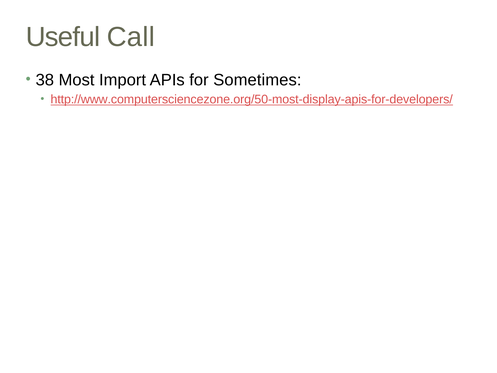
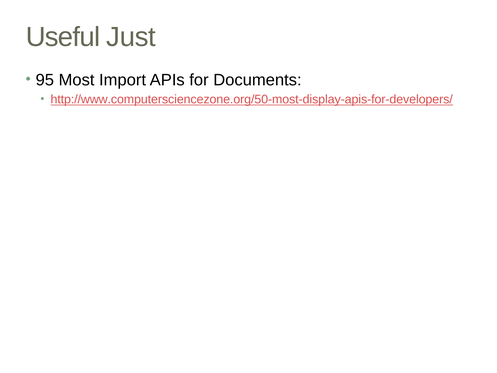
Call: Call -> Just (131, 37)
38: 38 -> 95 (45, 80)
Sometimes: Sometimes -> Documents (257, 80)
